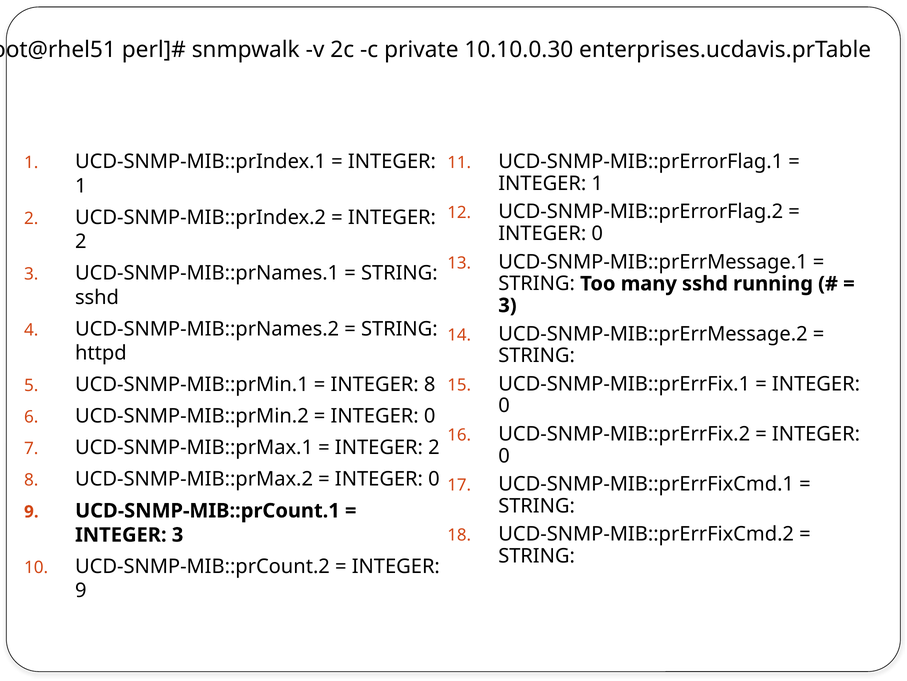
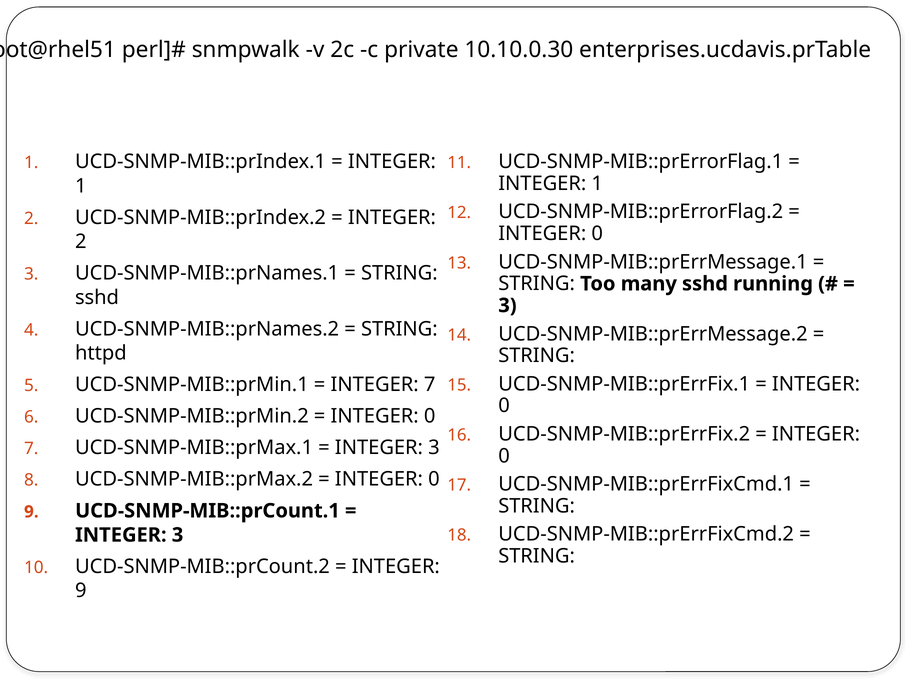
INTEGER 8: 8 -> 7 (430, 384)
2: 2 -> 3 (434, 447)
